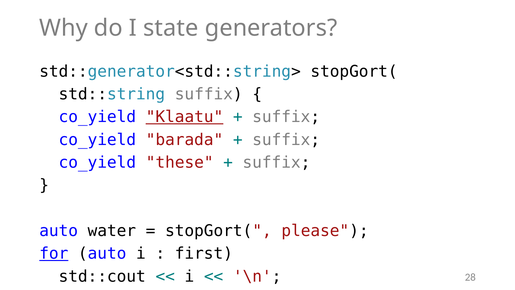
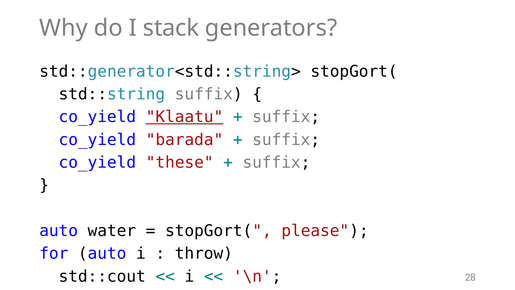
state: state -> stack (171, 28)
for underline: present -> none (54, 253)
first: first -> throw (204, 253)
